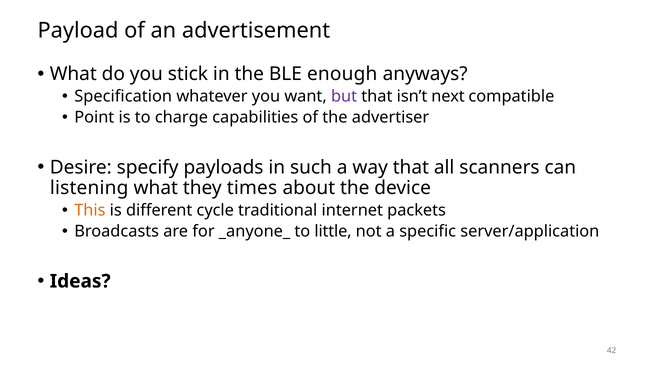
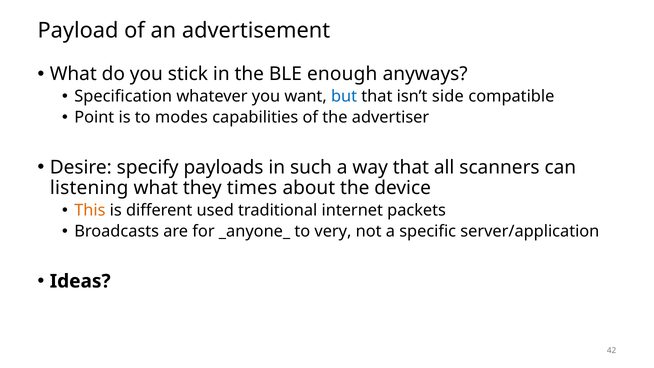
but colour: purple -> blue (344, 97)
next: next -> side (448, 97)
charge: charge -> modes (181, 118)
cycle: cycle -> used (215, 210)
little: little -> very (333, 231)
